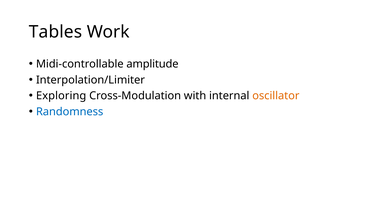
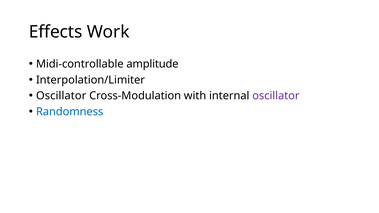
Tables: Tables -> Effects (56, 32)
Exploring: Exploring -> Oscillator (61, 96)
oscillator colour: orange -> purple (276, 96)
